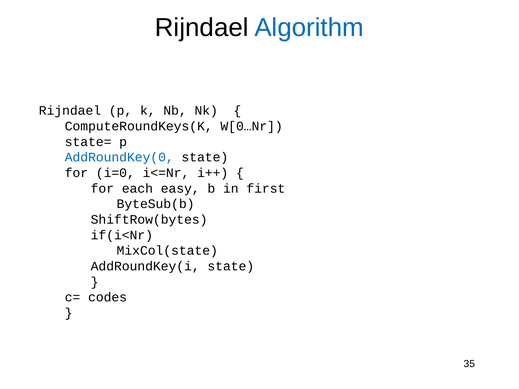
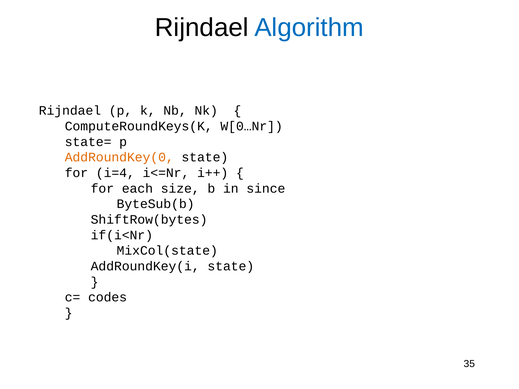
AddRoundKey(0 colour: blue -> orange (119, 157)
i=0: i=0 -> i=4 (115, 173)
easy: easy -> size (180, 189)
first: first -> since (266, 189)
